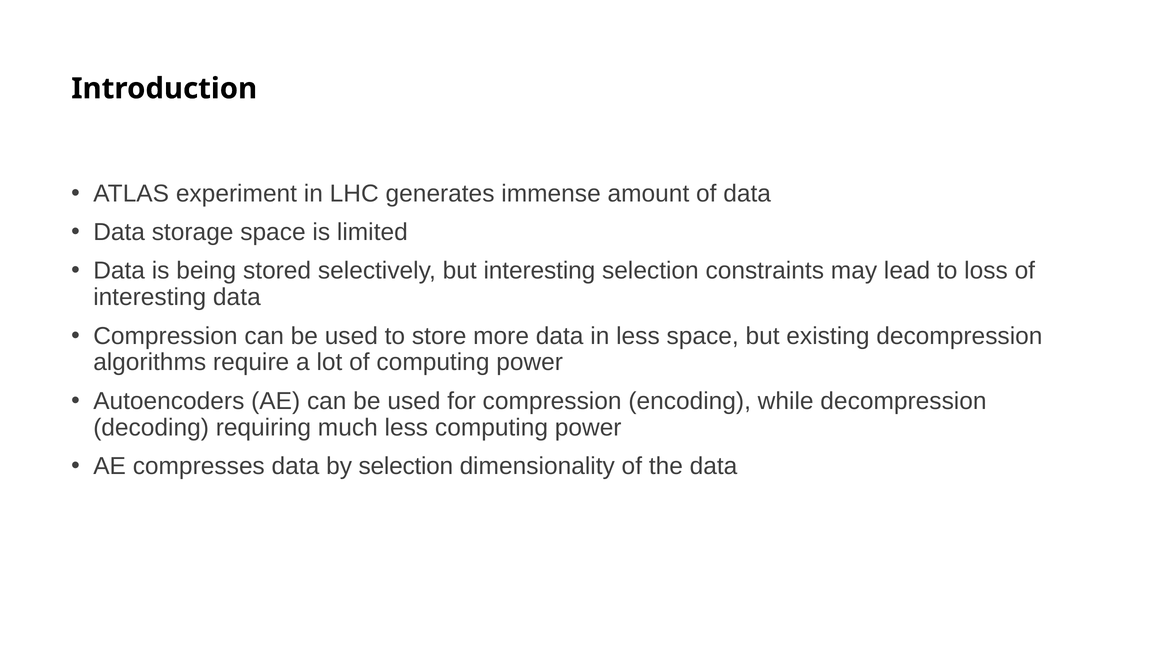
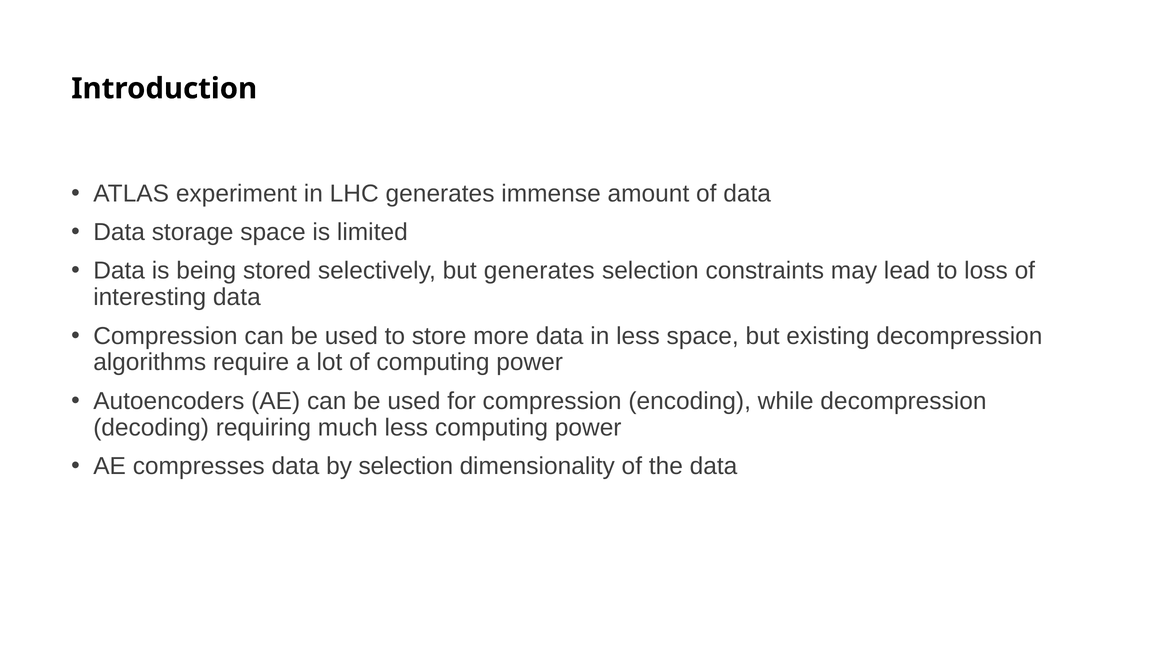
but interesting: interesting -> generates (539, 271)
